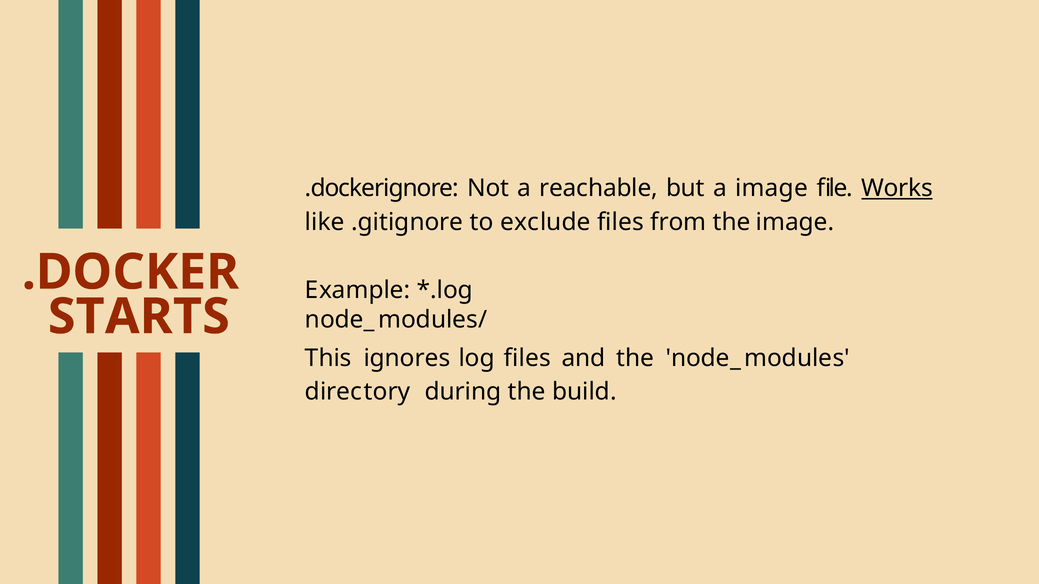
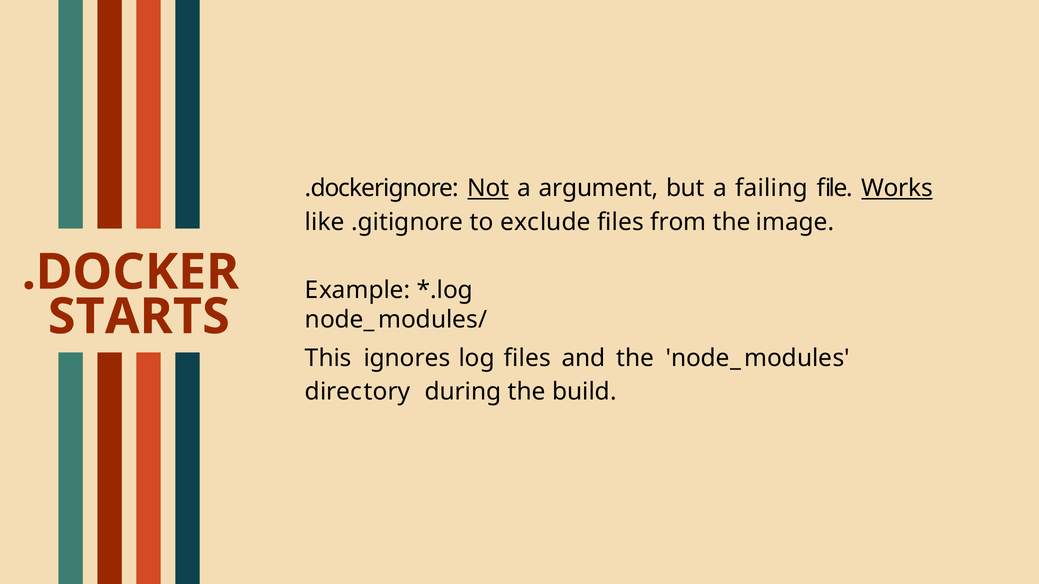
Not underline: none -> present (488, 188)
reachable: reachable -> argument (599, 188)
a image: image -> failing (772, 188)
